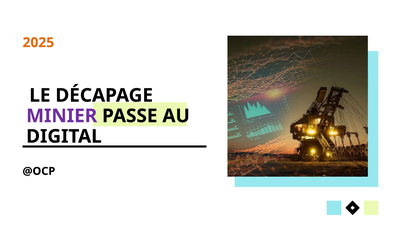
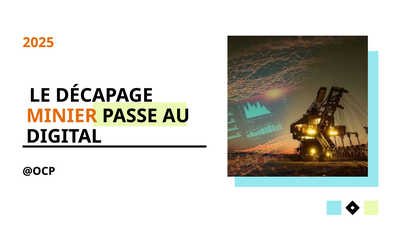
MINIER colour: purple -> orange (62, 116)
